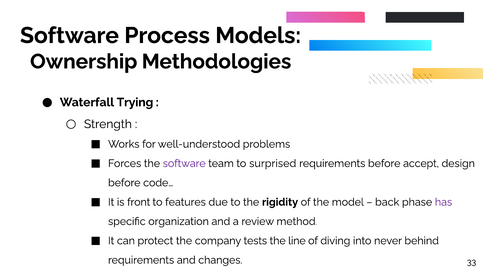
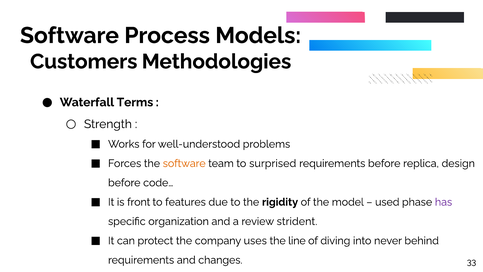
Ownership: Ownership -> Customers (84, 61)
Trying: Trying -> Terms (135, 102)
software colour: purple -> orange (184, 163)
accept: accept -> replica (421, 163)
back: back -> used (387, 202)
method: method -> strident (297, 221)
tests: tests -> uses (255, 240)
